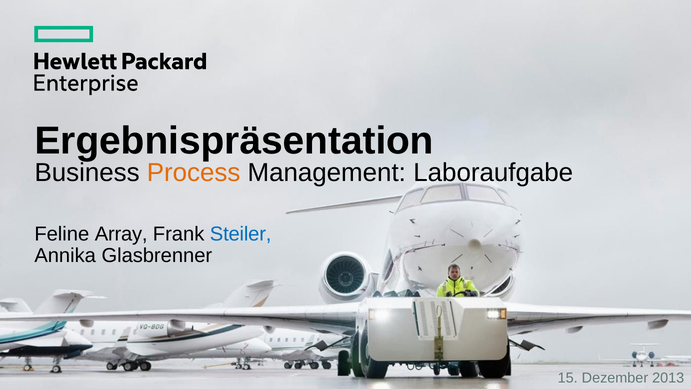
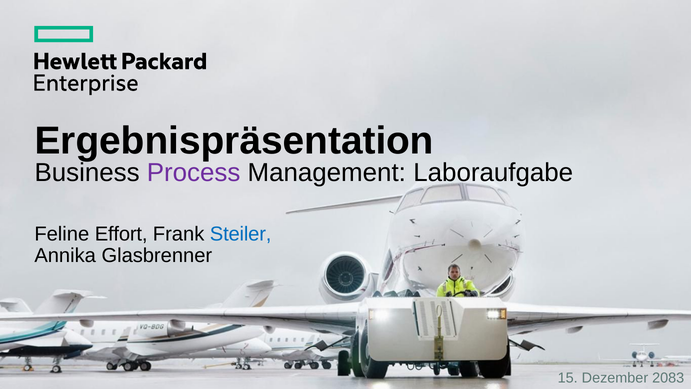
Process colour: orange -> purple (194, 173)
Array: Array -> Effort (121, 234)
2013: 2013 -> 2083 (668, 378)
